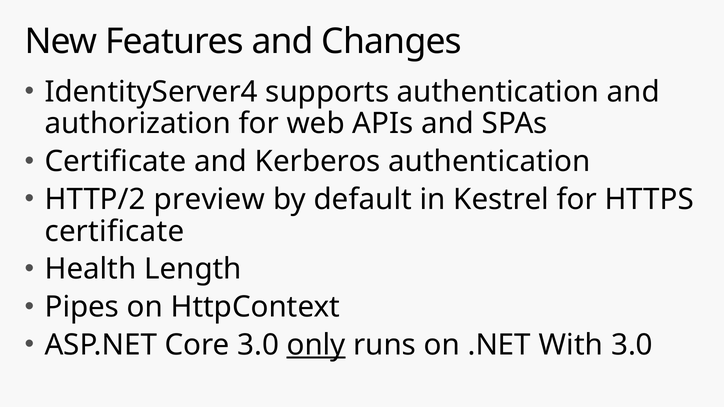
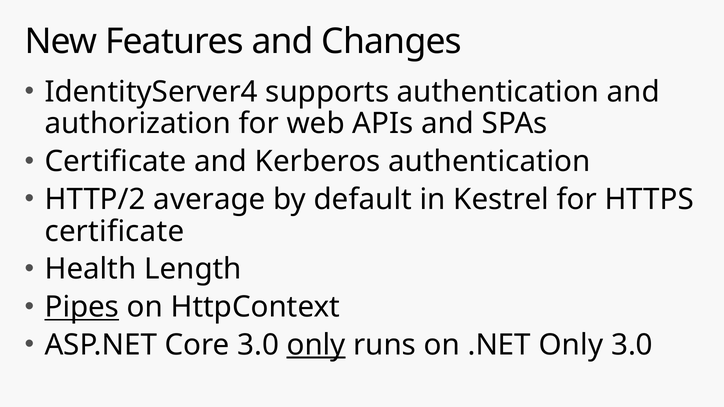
preview: preview -> average (210, 199)
Pipes underline: none -> present (82, 307)
.NET With: With -> Only (571, 345)
